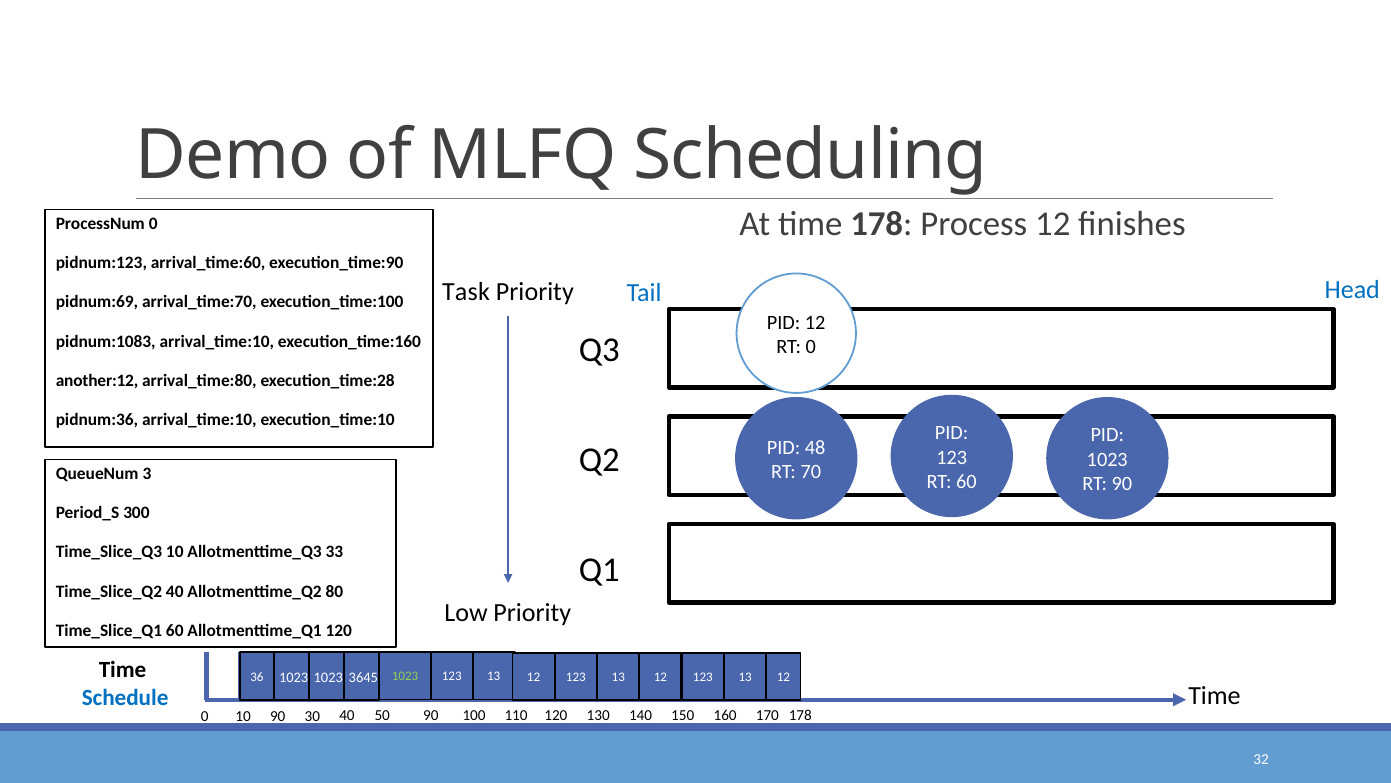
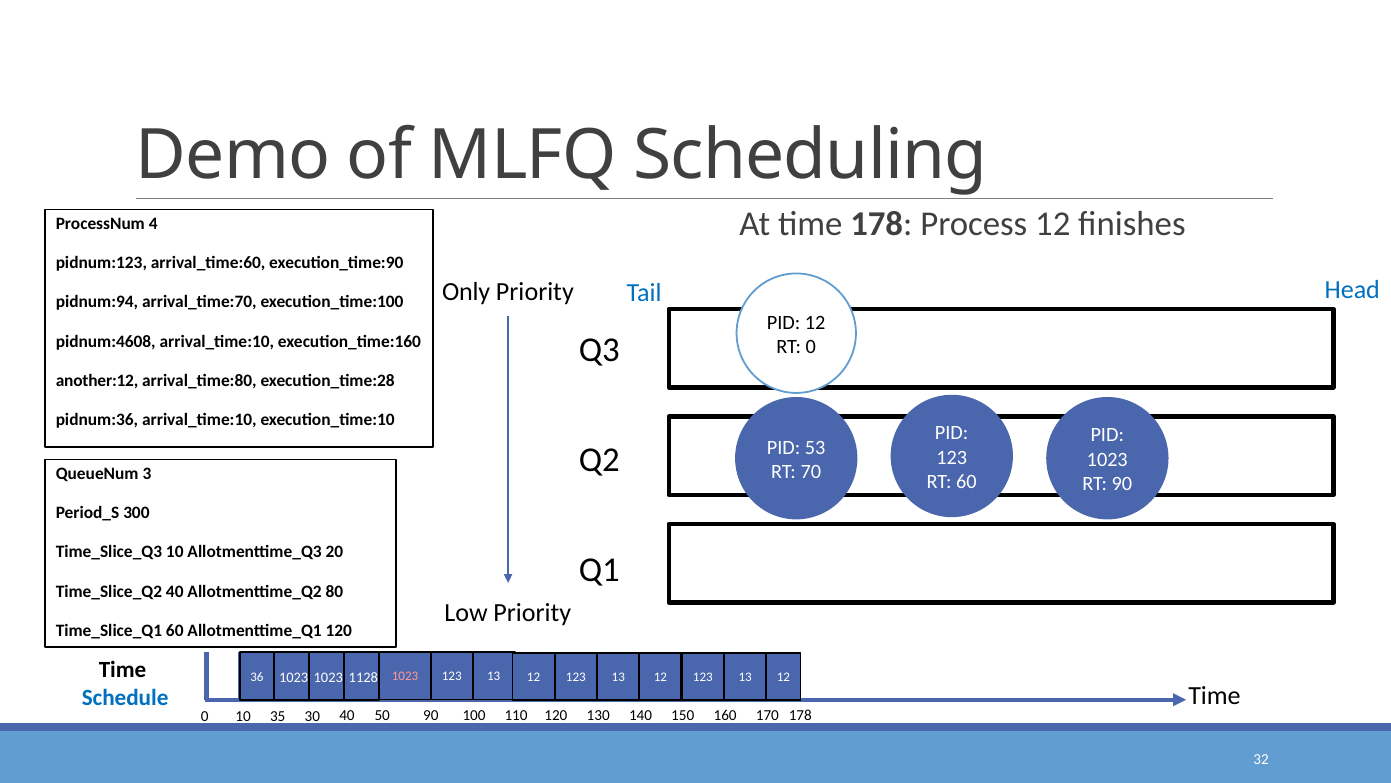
ProcessNum 0: 0 -> 4 (153, 224)
Task: Task -> Only (466, 291)
pidnum:69: pidnum:69 -> pidnum:94 (97, 302)
pidnum:1083: pidnum:1083 -> pidnum:4608 (106, 341)
48: 48 -> 53 (815, 447)
33: 33 -> 20 (334, 552)
1023 colour: light green -> pink (405, 676)
3645: 3645 -> 1128 (363, 677)
10 90: 90 -> 35 (278, 716)
